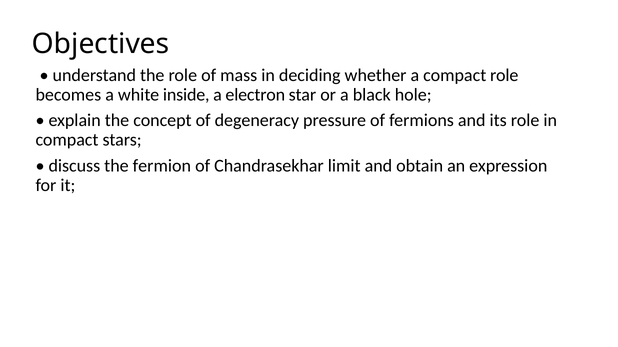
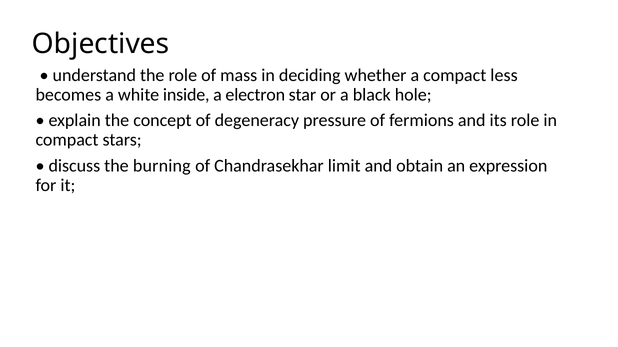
compact role: role -> less (504, 75)
fermion: fermion -> burning (162, 166)
